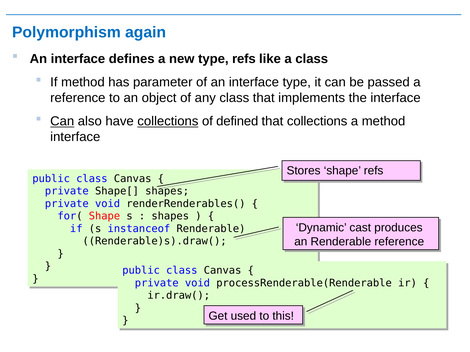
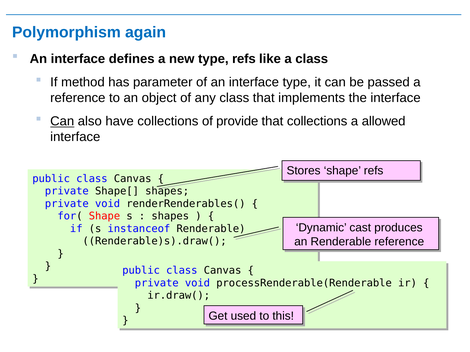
collections underline: present -> none (168, 122)
defined: defined -> provide (237, 122)
a method: method -> allowed (384, 122)
